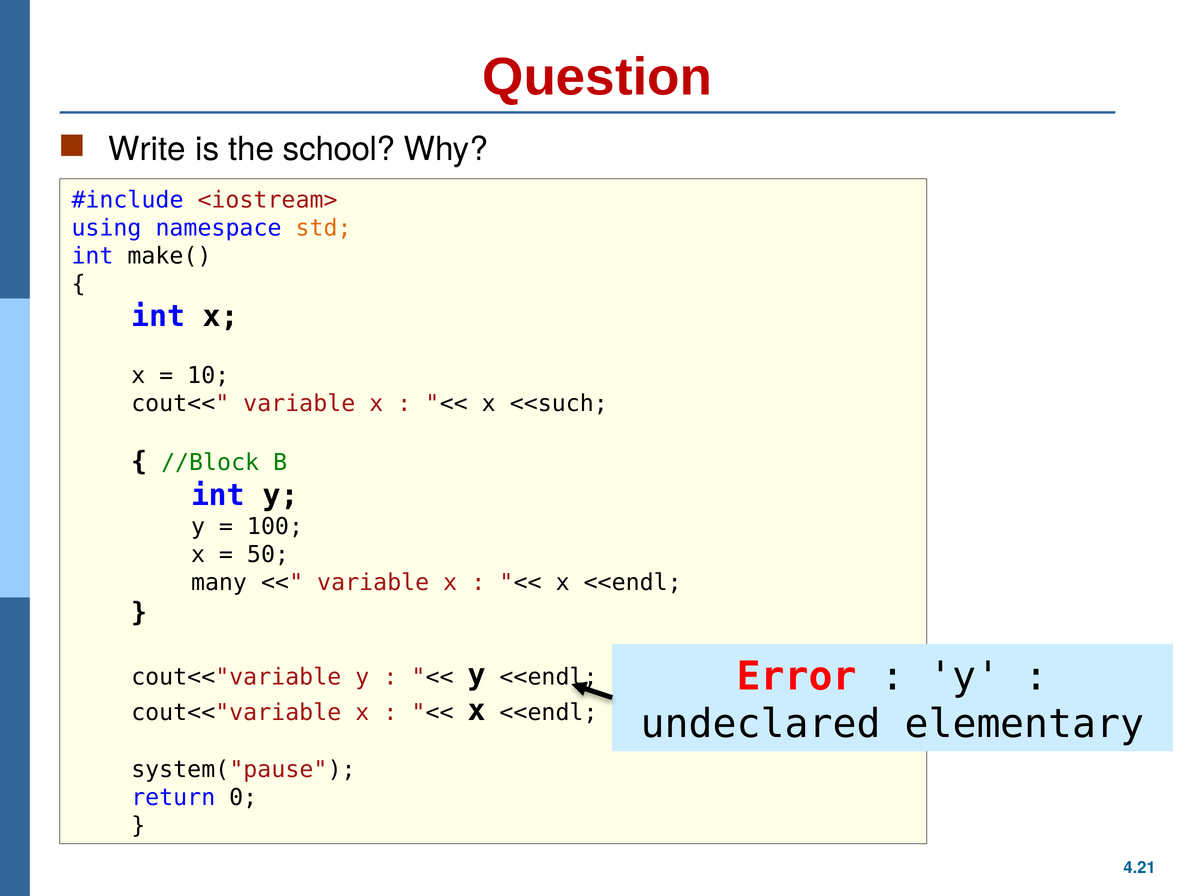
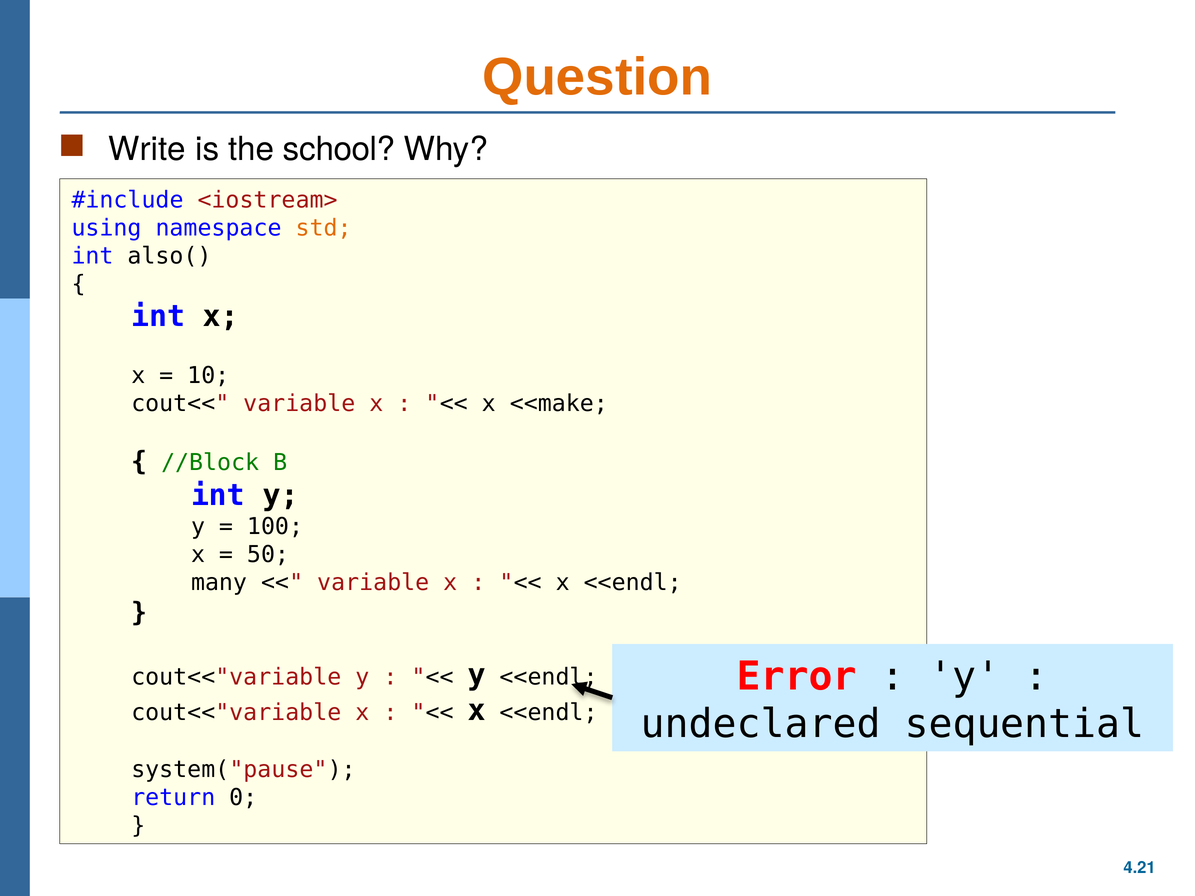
Question colour: red -> orange (597, 77)
make(: make( -> also( (169, 256)
<<such: <<such -> <<make (559, 403)
elementary: elementary -> sequential (1024, 725)
